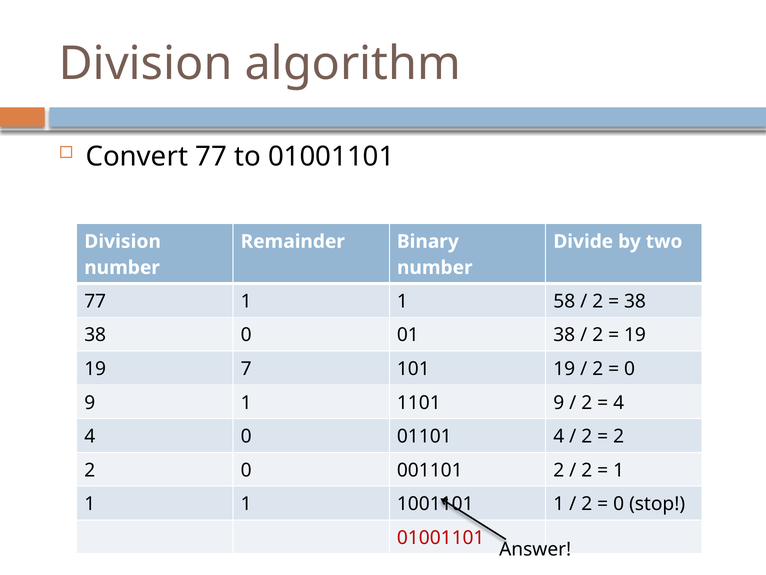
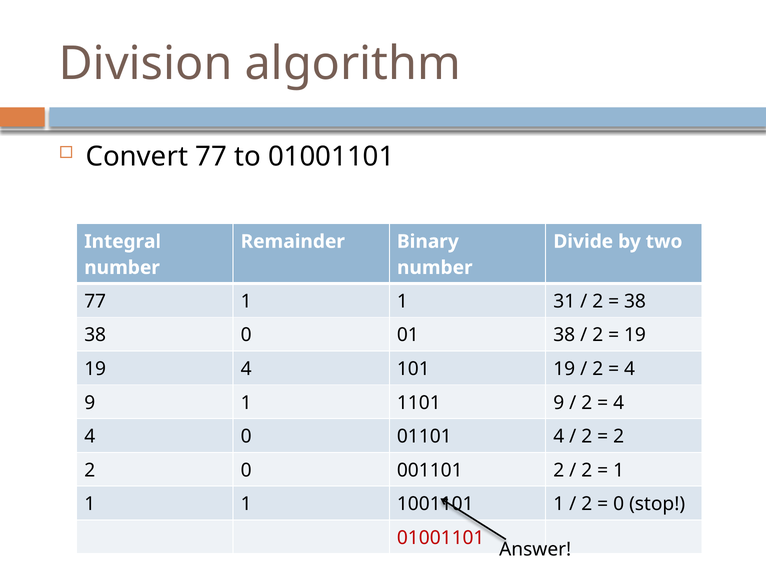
Division: Division -> Integral (123, 241)
58: 58 -> 31 (564, 301)
19 7: 7 -> 4 (246, 369)
0: 0 -> 4 (630, 369)
